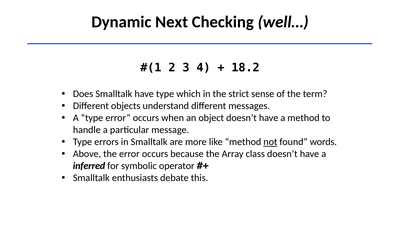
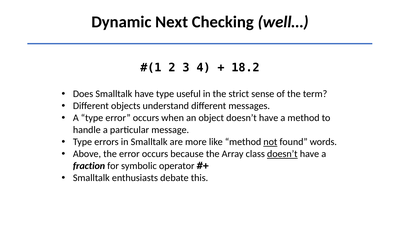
which: which -> useful (189, 94)
doesn’t underline: none -> present (282, 154)
inferred: inferred -> fraction (89, 166)
